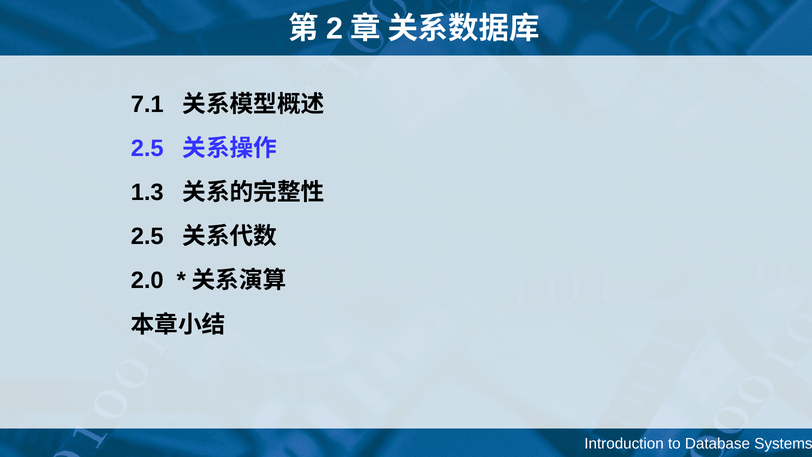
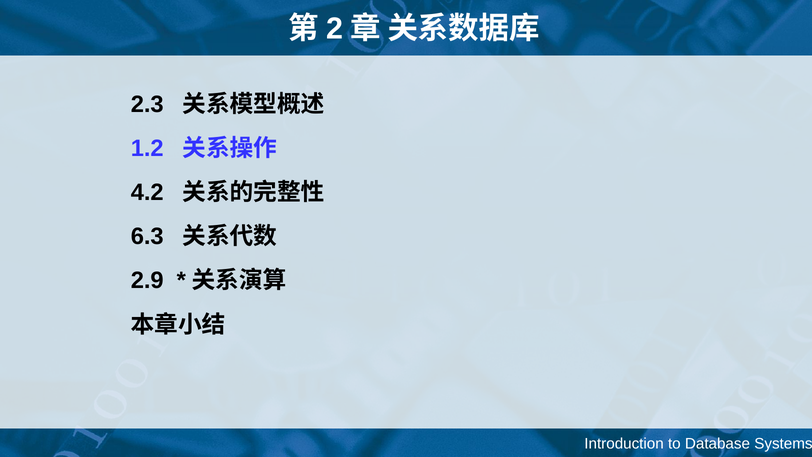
7.1: 7.1 -> 2.3 (147, 104)
2.5: 2.5 -> 1.2 (147, 148)
1.3: 1.3 -> 4.2 (147, 192)
2.5: 2.5 -> 6.3 (147, 236)
2.0: 2.0 -> 2.9 (147, 281)
